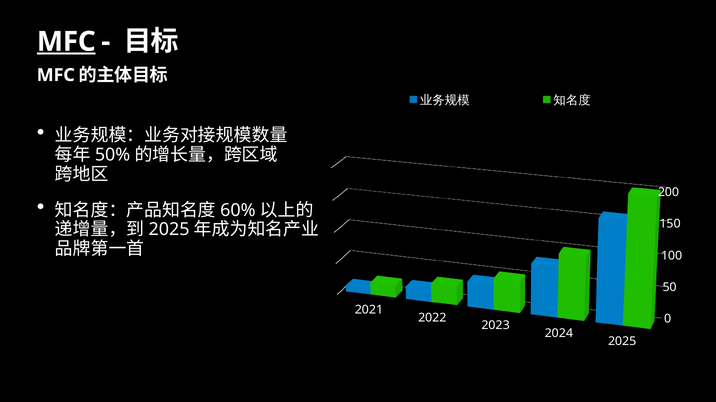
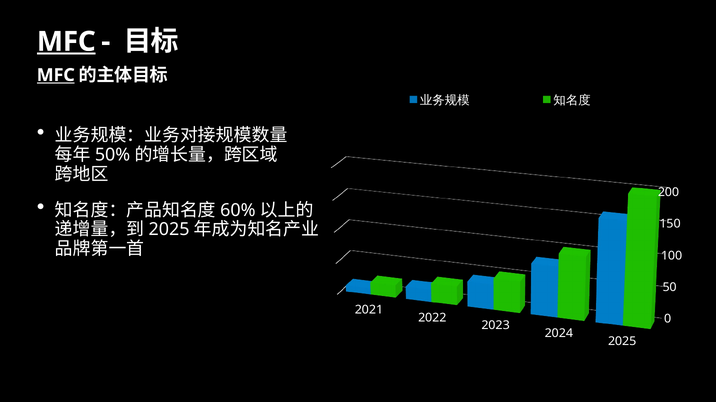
MFC underline: none -> present (56, 75)
